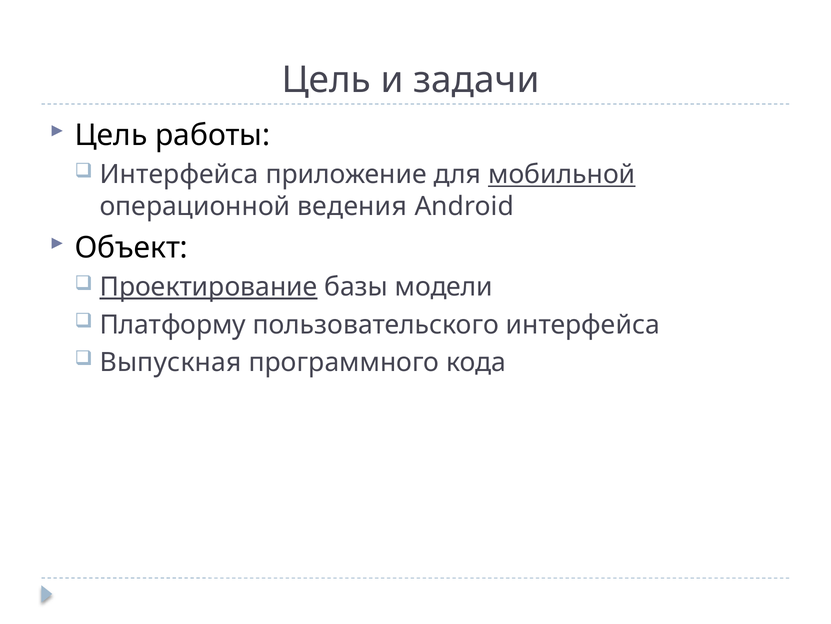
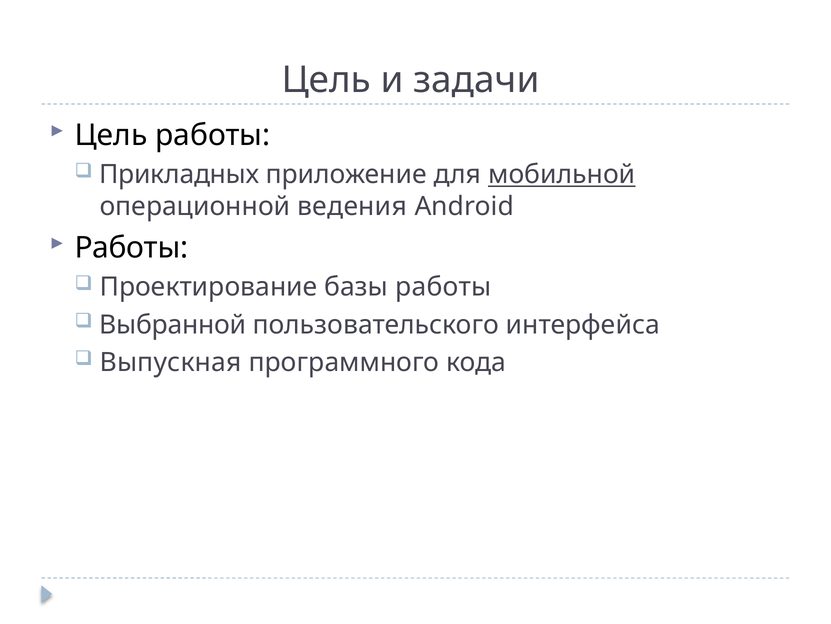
Интерфейса: Интерфейса -> Прикладных (179, 174)
Объект: Объект -> Работы (131, 247)
Проектирование underline: present -> none (209, 287)
базы модели: модели -> работы (443, 287)
Платформу: Платформу -> Выбранной (173, 324)
